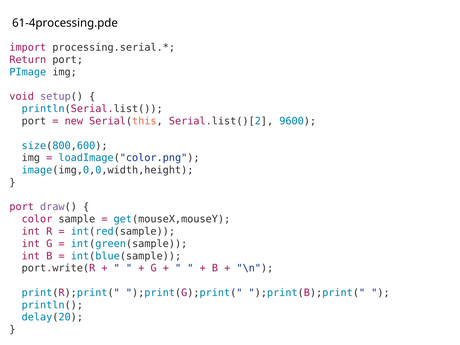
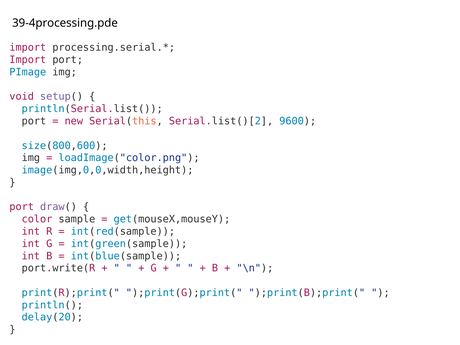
61-4processing.pde: 61-4processing.pde -> 39-4processing.pde (65, 23)
Return: Return -> Import (28, 60)
